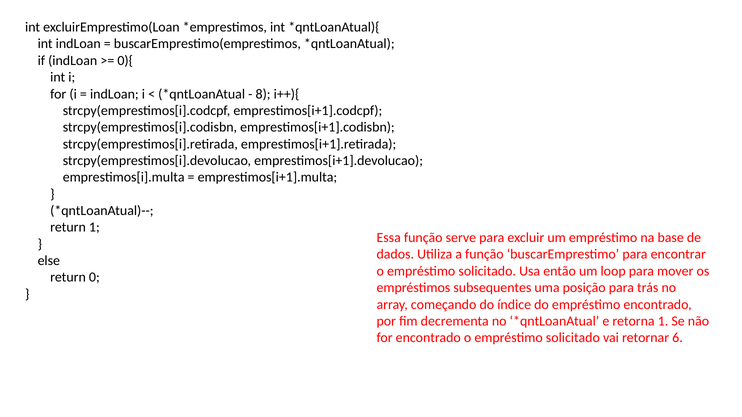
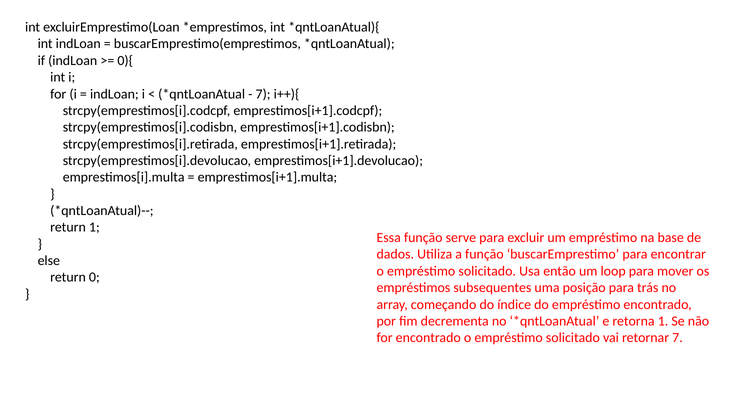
8: 8 -> 7 (263, 94)
retornar 6: 6 -> 7 (677, 338)
